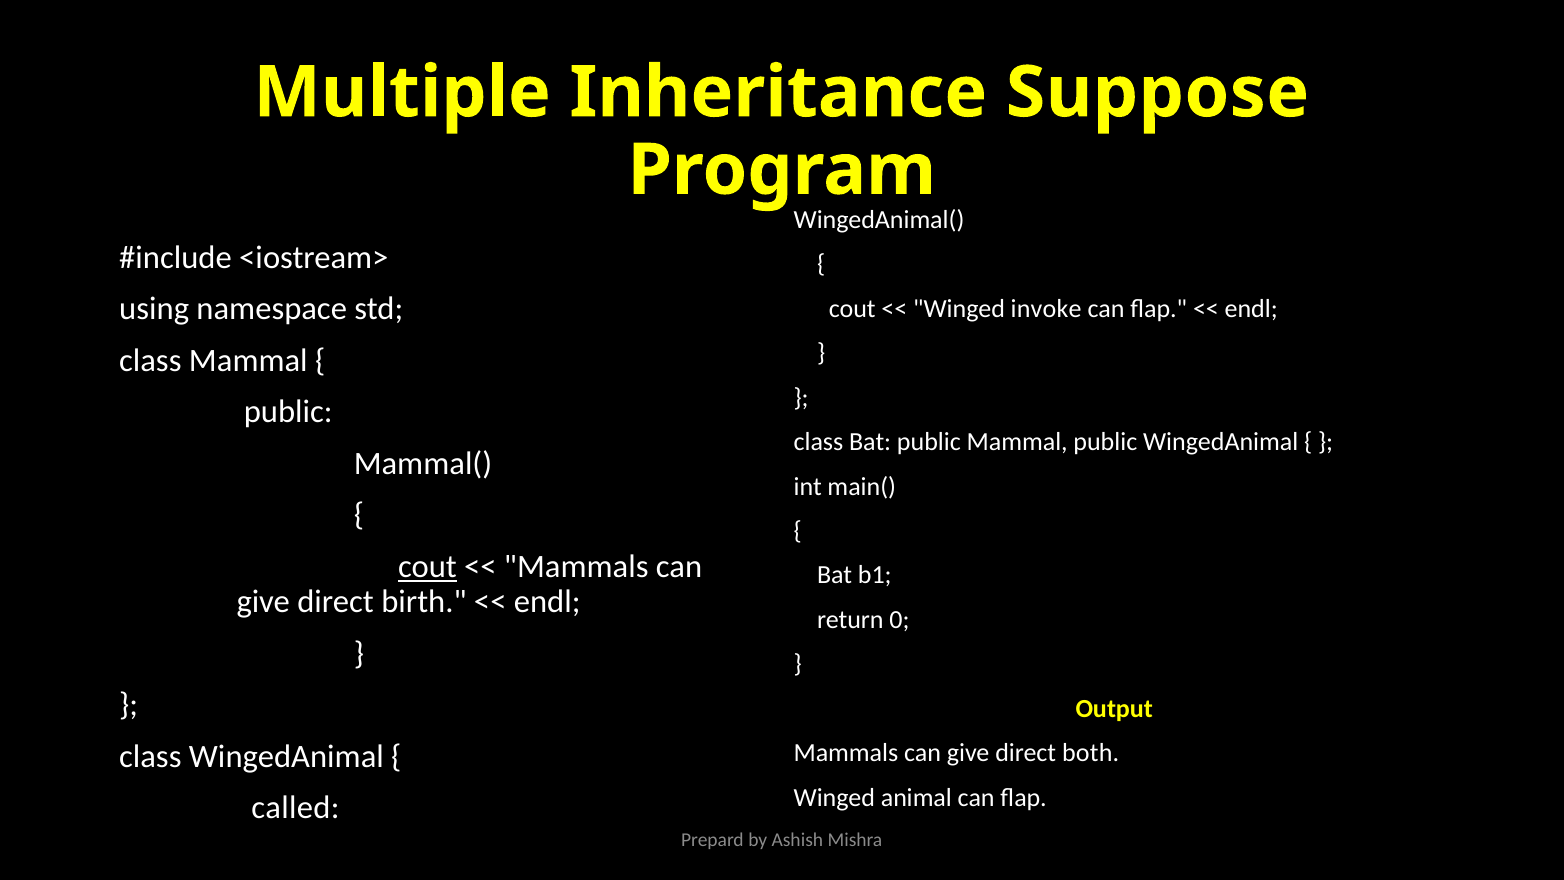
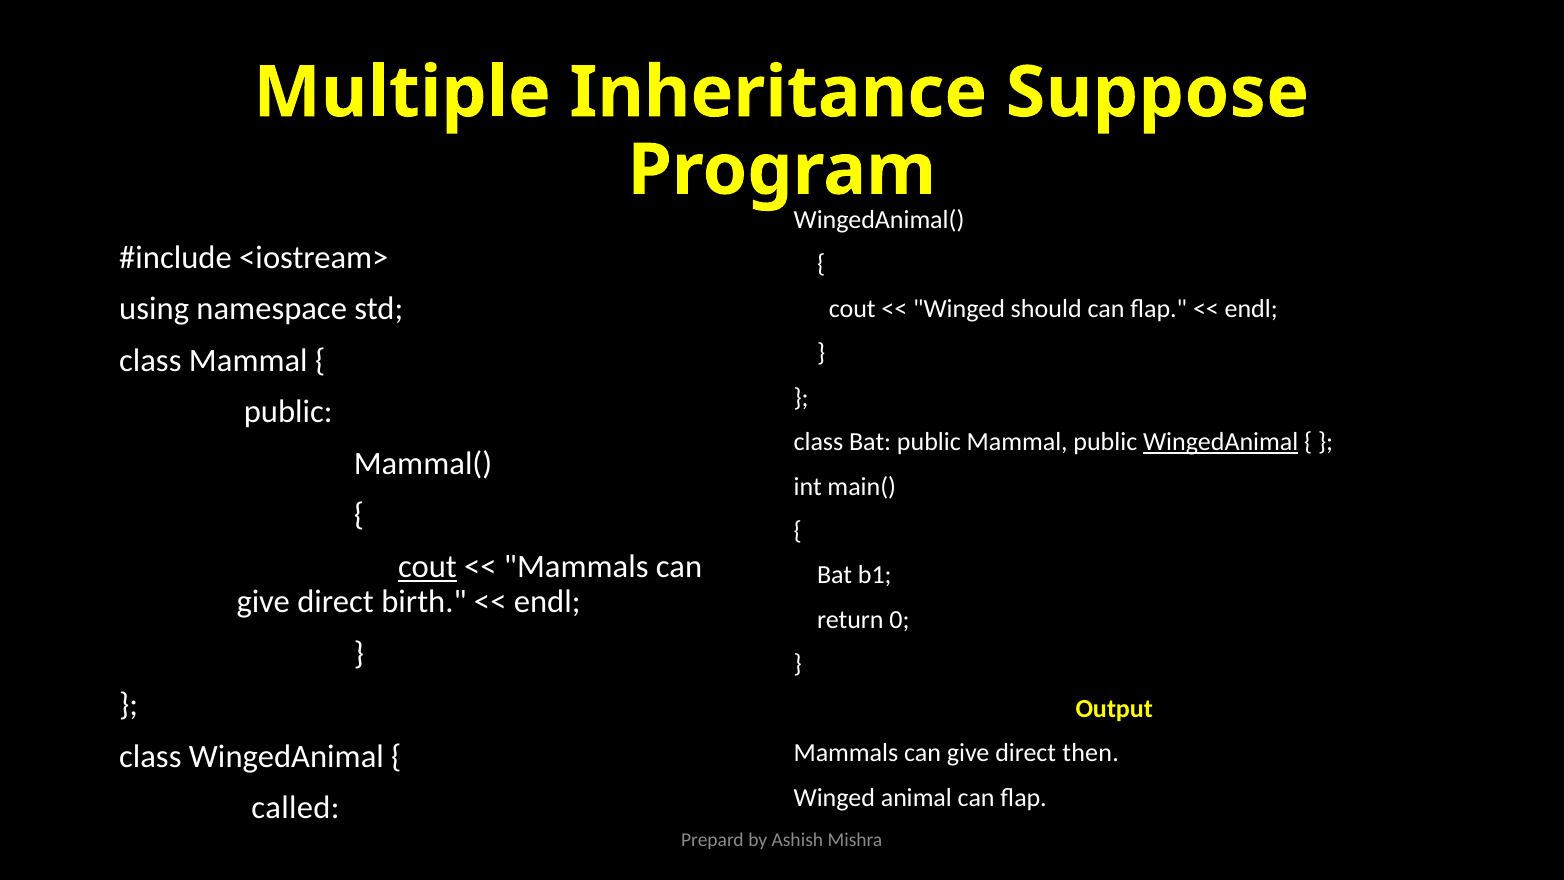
invoke: invoke -> should (1046, 309)
WingedAnimal underline: none -> present (1221, 442)
both: both -> then (1091, 753)
